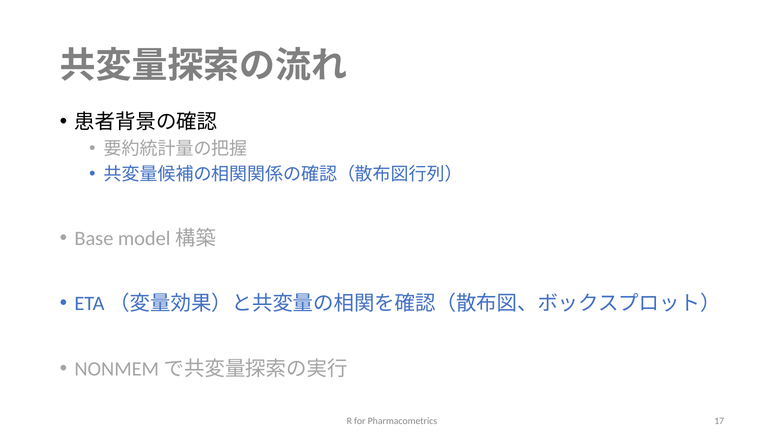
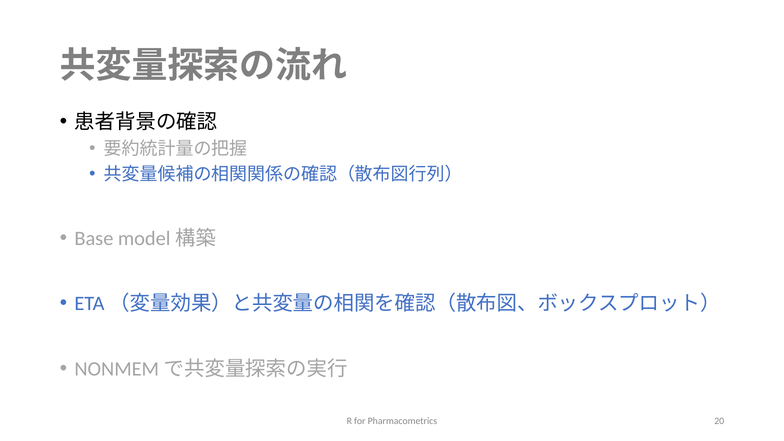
17: 17 -> 20 (719, 421)
